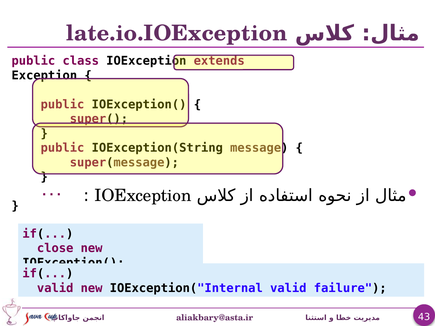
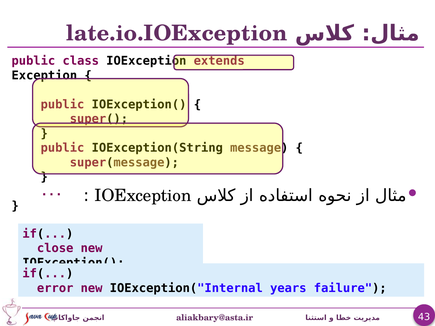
valid: valid -> error (55, 288)
IOException("Internal valid: valid -> years (288, 288)
